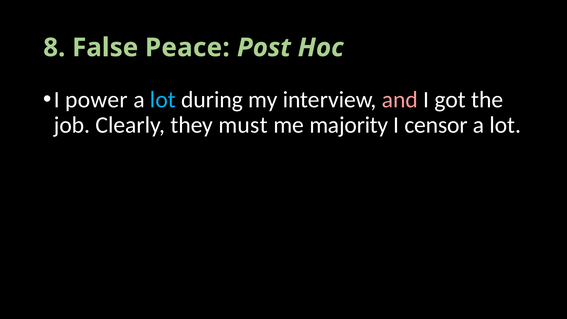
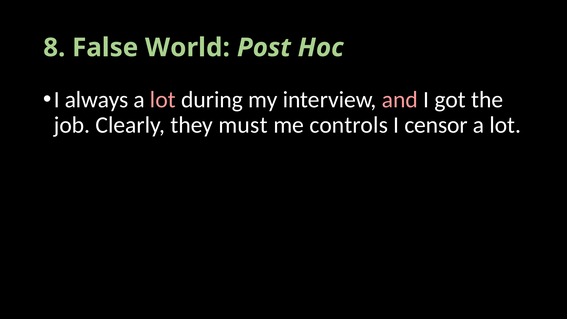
Peace: Peace -> World (187, 48)
power: power -> always (97, 100)
lot colour: light blue -> pink (163, 100)
majority: majority -> controls (349, 125)
